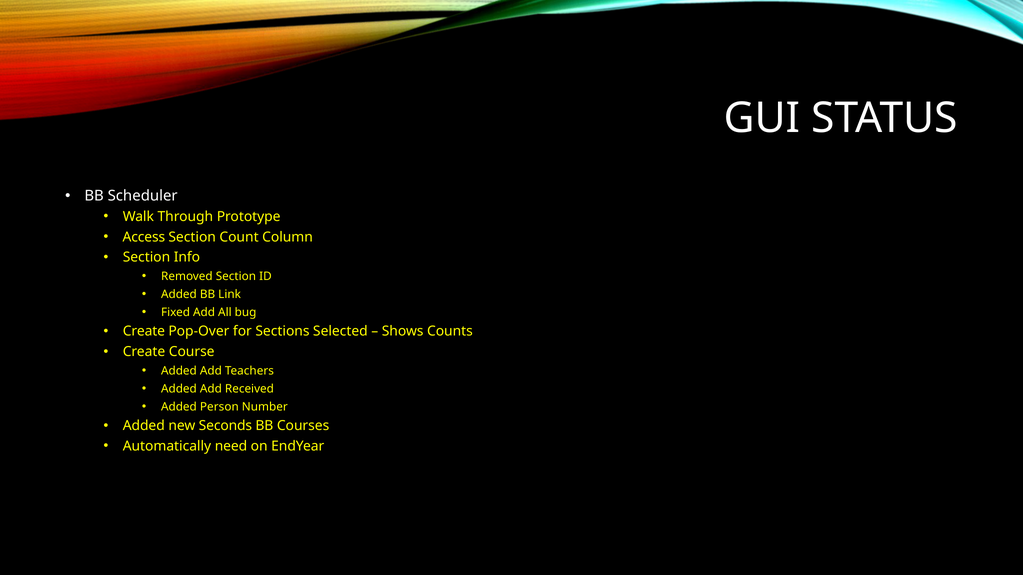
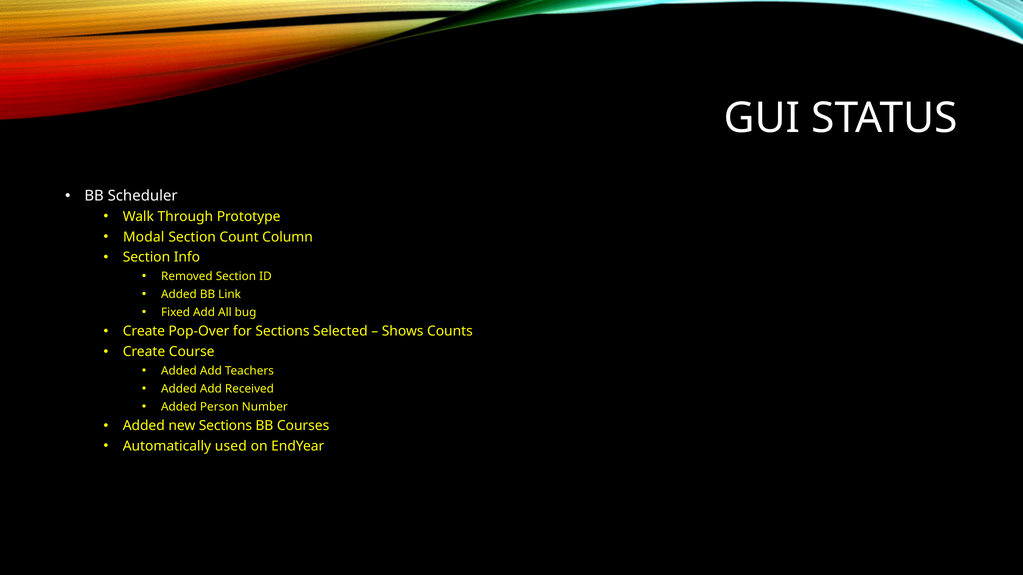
Access: Access -> Modal (144, 237)
new Seconds: Seconds -> Sections (225, 426)
need: need -> used (231, 446)
